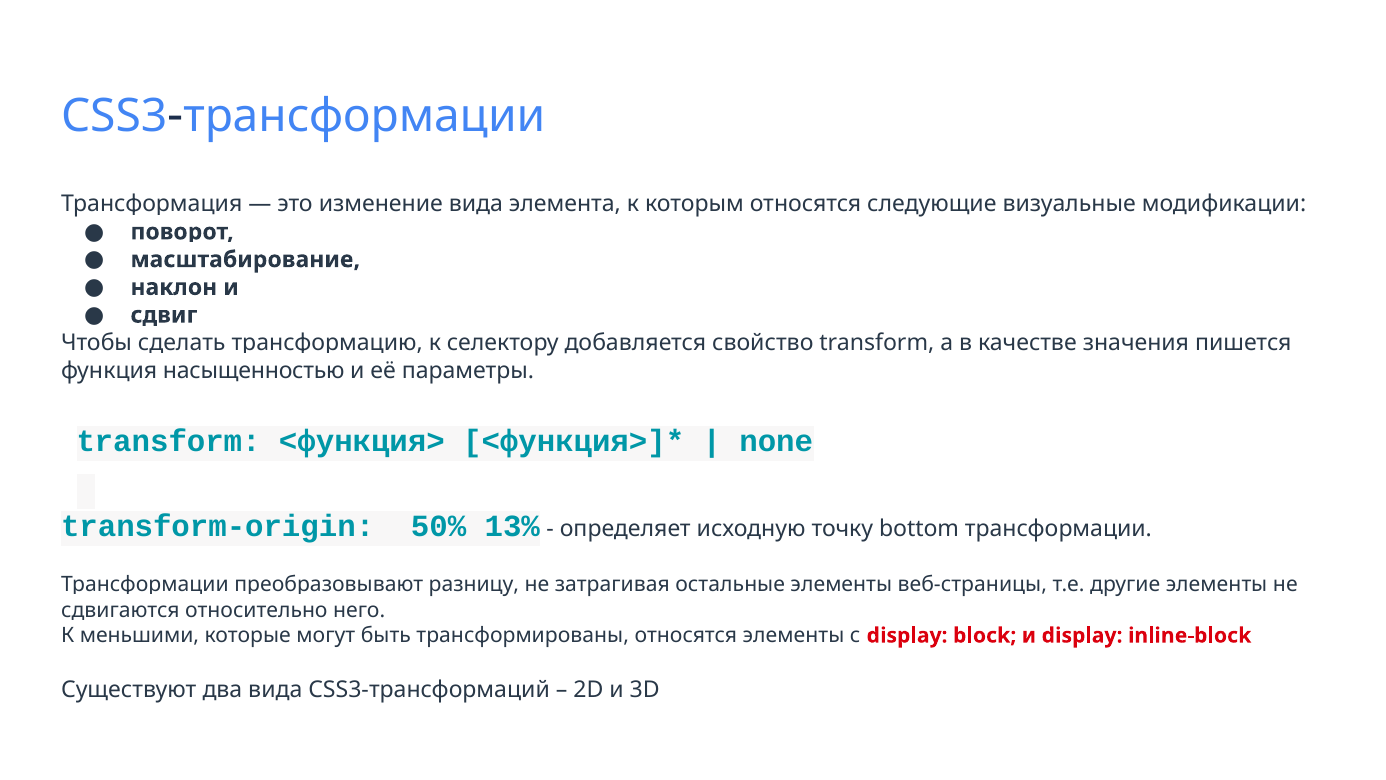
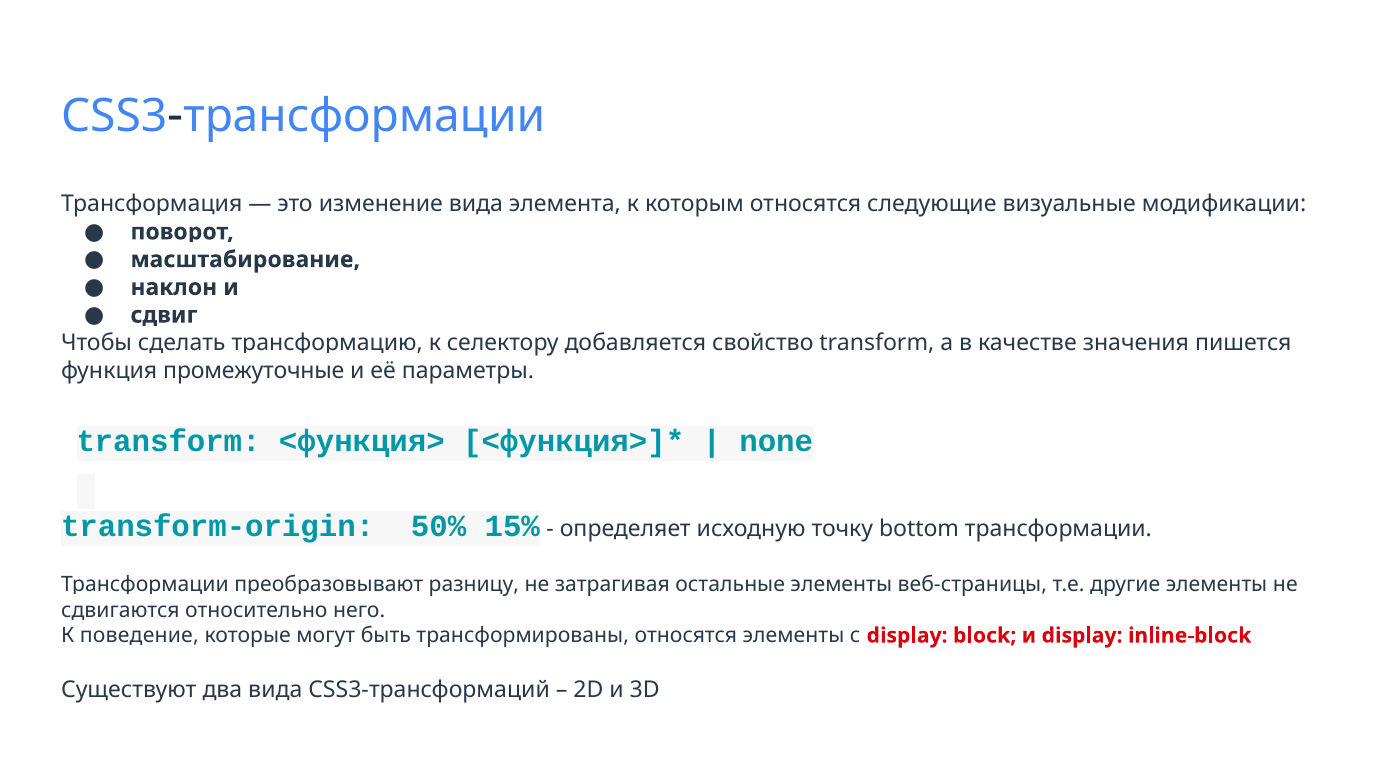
насыщенностью: насыщенностью -> промежуточные (254, 370)
13%: 13% -> 15% (512, 526)
меньшими: меньшими -> поведение (139, 635)
